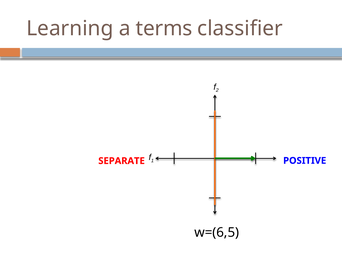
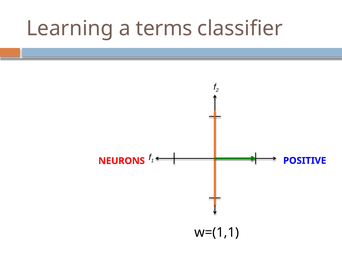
SEPARATE: SEPARATE -> NEURONS (122, 161)
w=(6,5: w=(6,5 -> w=(1,1 (217, 232)
